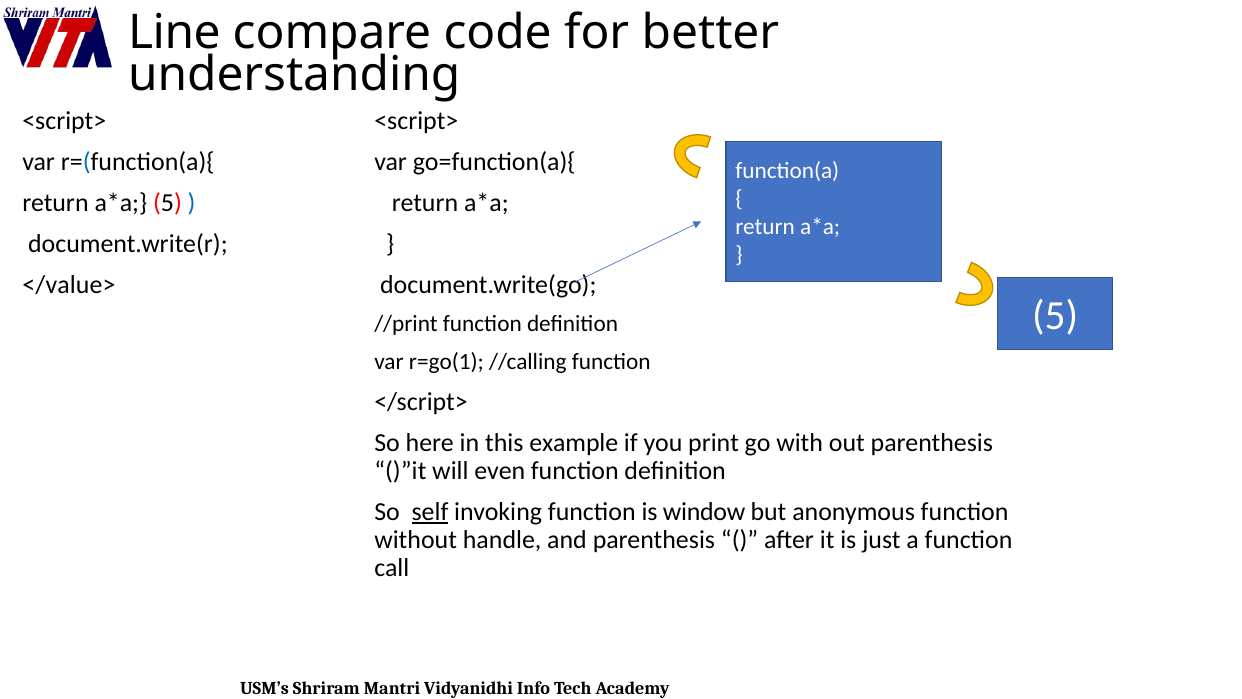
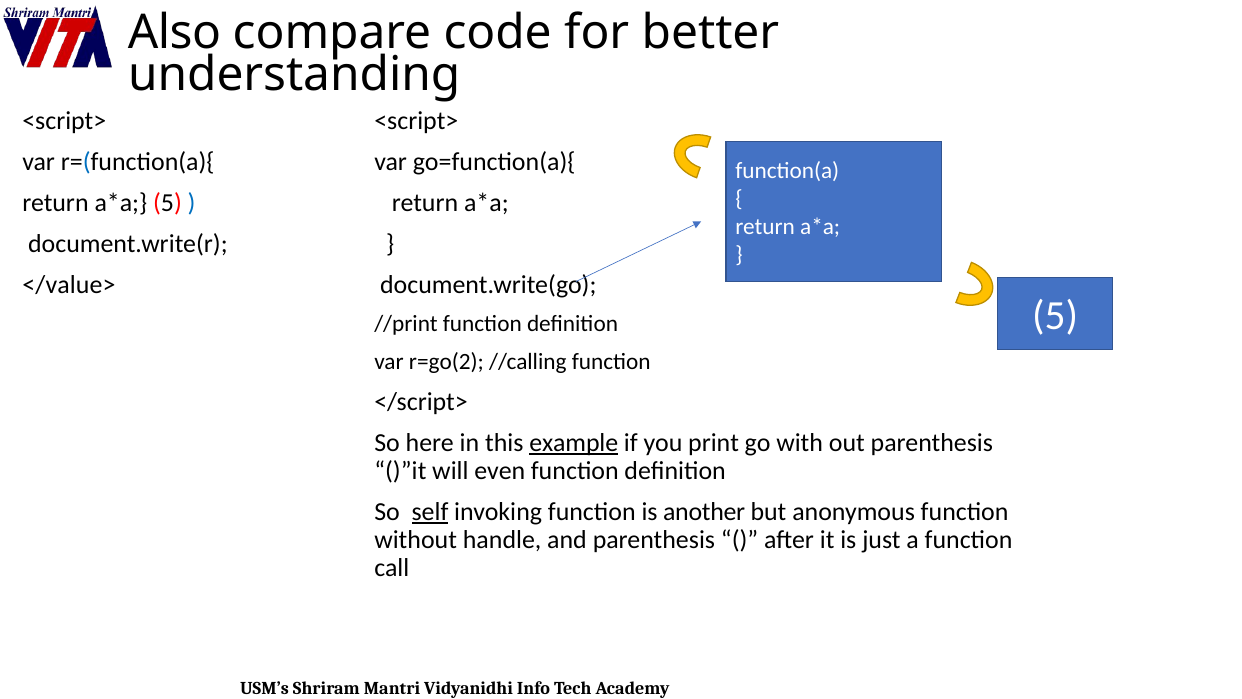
Line: Line -> Also (174, 33)
r=go(1: r=go(1 -> r=go(2 (446, 362)
example underline: none -> present (574, 442)
window: window -> another (704, 511)
